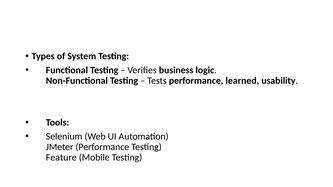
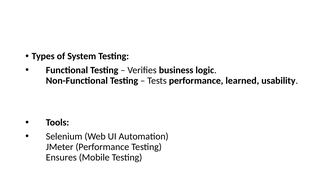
Feature: Feature -> Ensures (61, 158)
